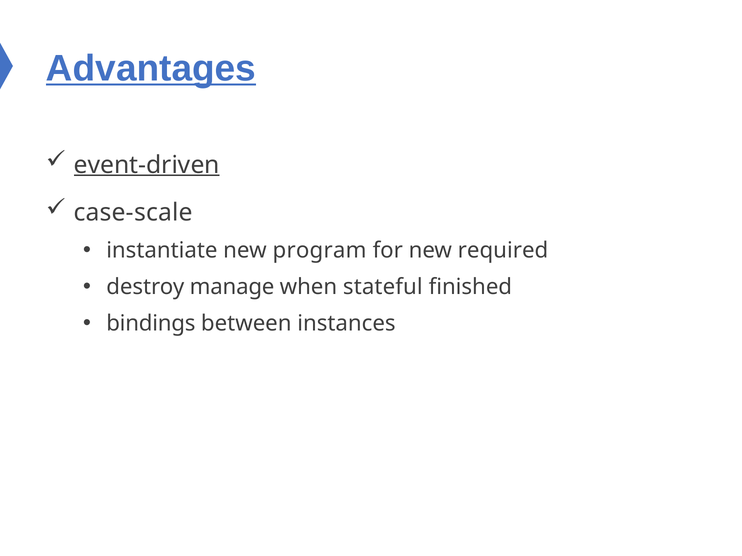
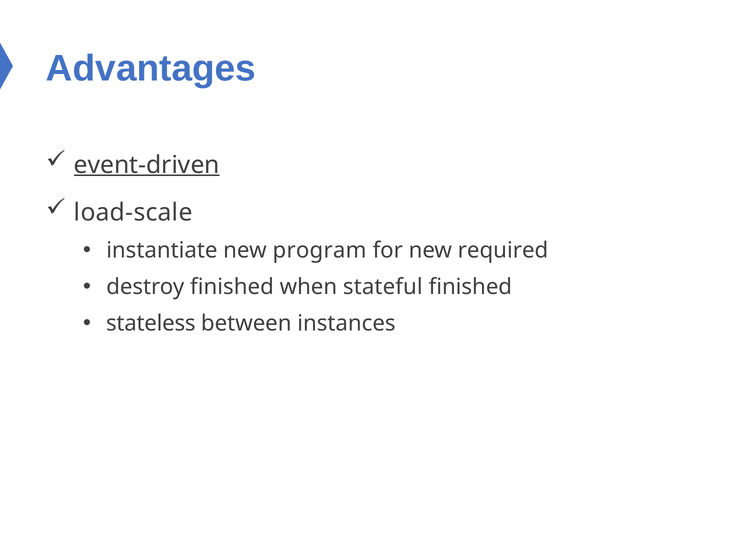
Advantages underline: present -> none (151, 69)
case-scale: case-scale -> load-scale (133, 213)
destroy manage: manage -> finished (232, 287)
bindings: bindings -> stateless (151, 324)
